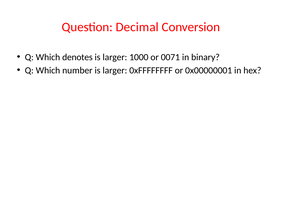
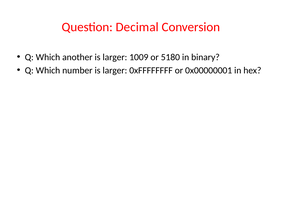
denotes: denotes -> another (77, 57)
1000: 1000 -> 1009 (139, 57)
0071: 0071 -> 5180 (170, 57)
